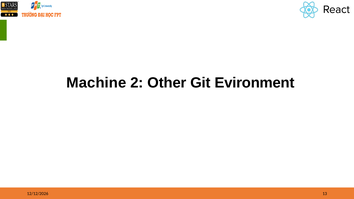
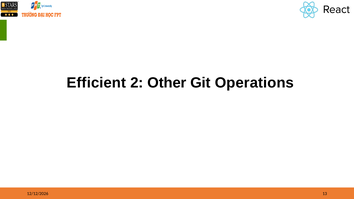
Machine: Machine -> Efficient (96, 83)
Evironment: Evironment -> Operations (254, 83)
